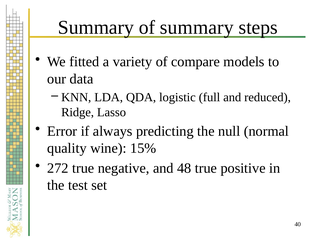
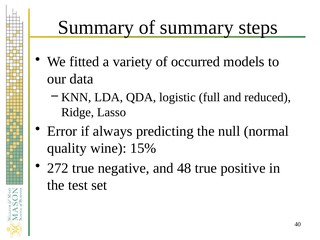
compare: compare -> occurred (196, 62)
